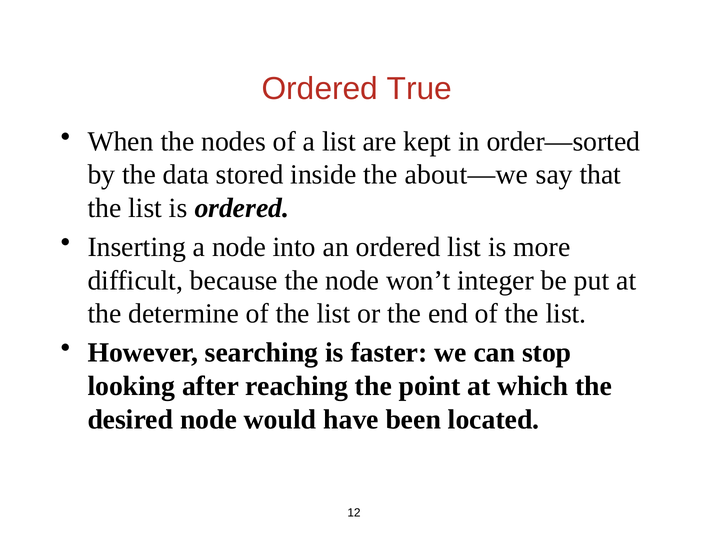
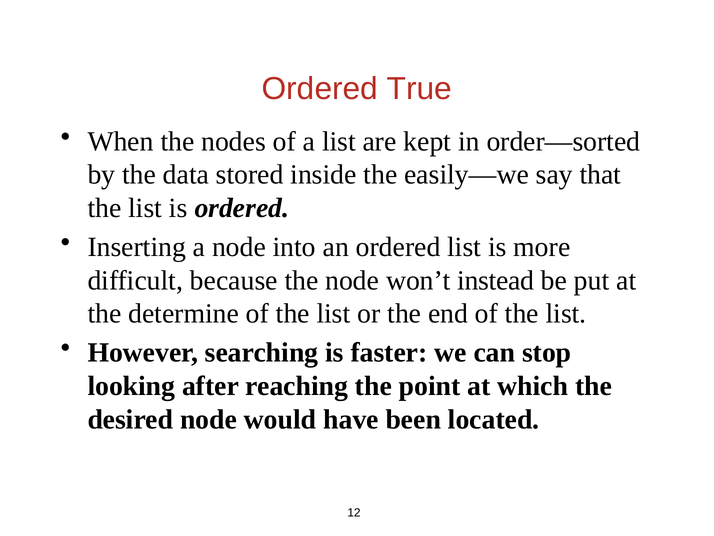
about—we: about—we -> easily—we (467, 175)
integer: integer -> instead (496, 280)
